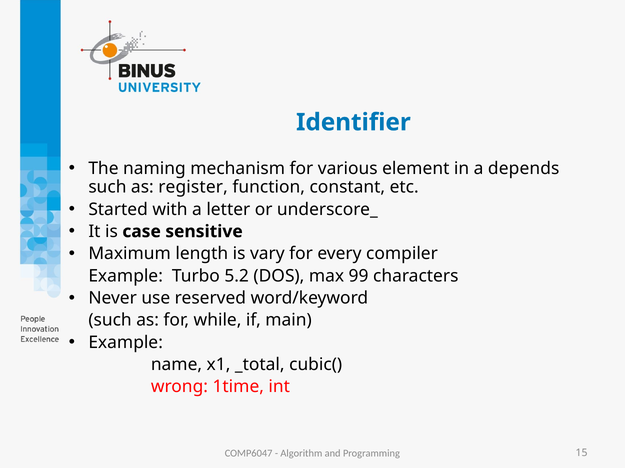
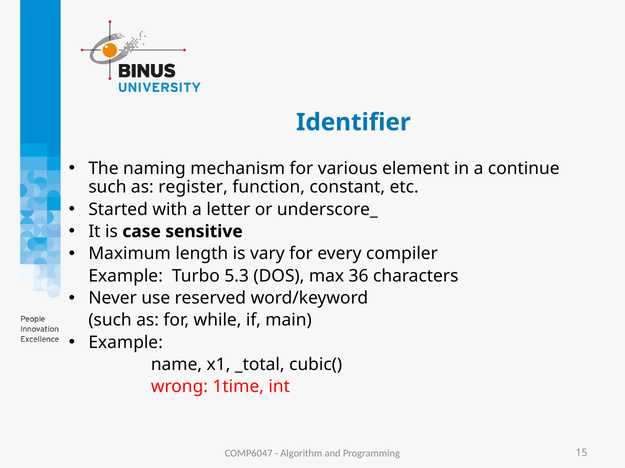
depends: depends -> continue (524, 169)
5.2: 5.2 -> 5.3 (237, 276)
99: 99 -> 36 (359, 276)
